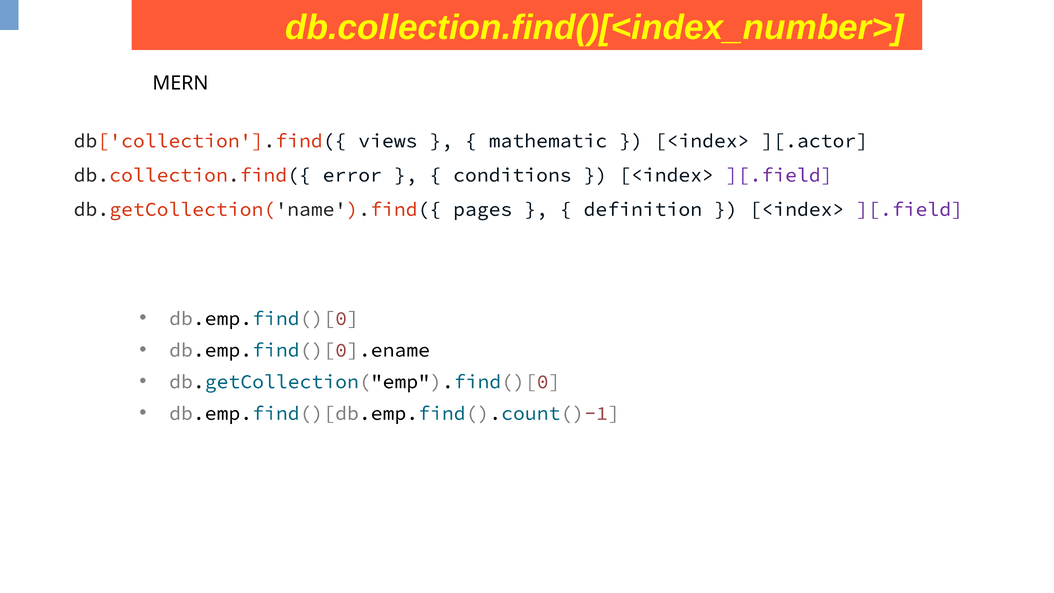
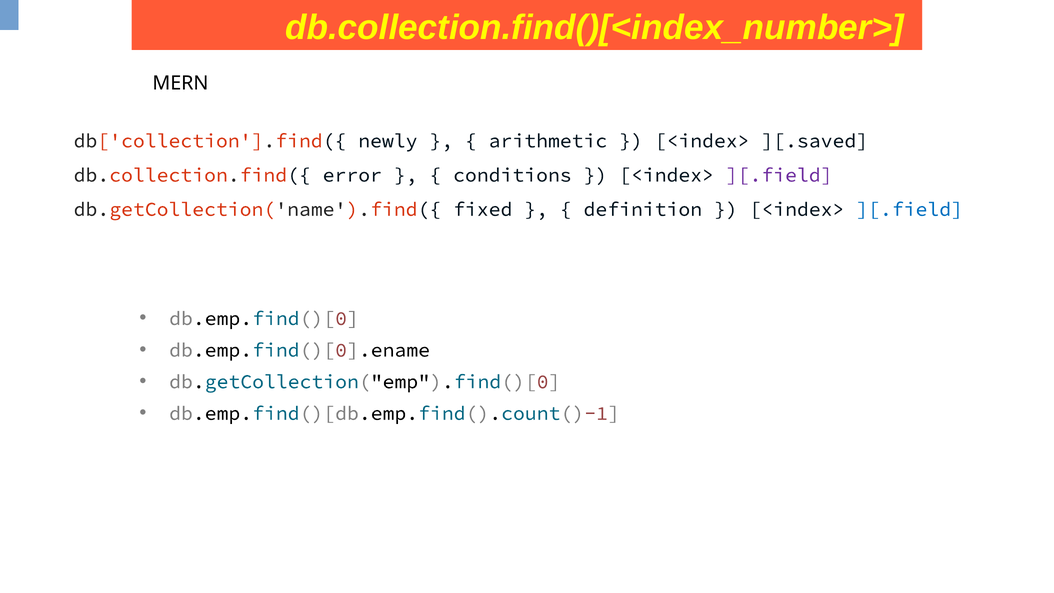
views: views -> newly (388, 141)
mathematic: mathematic -> arithmetic (548, 141)
][.actor: ][.actor -> ][.saved (815, 141)
pages: pages -> fixed (483, 209)
][.field colour: purple -> blue (910, 209)
